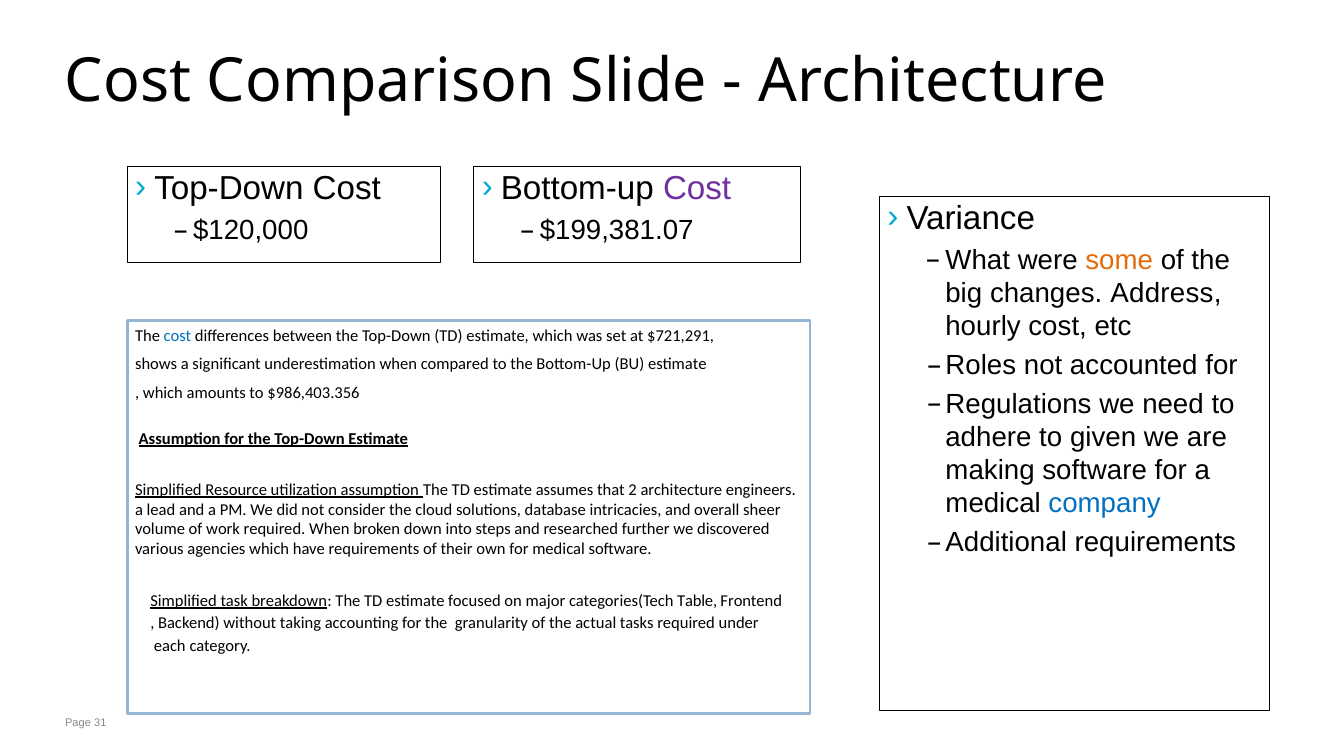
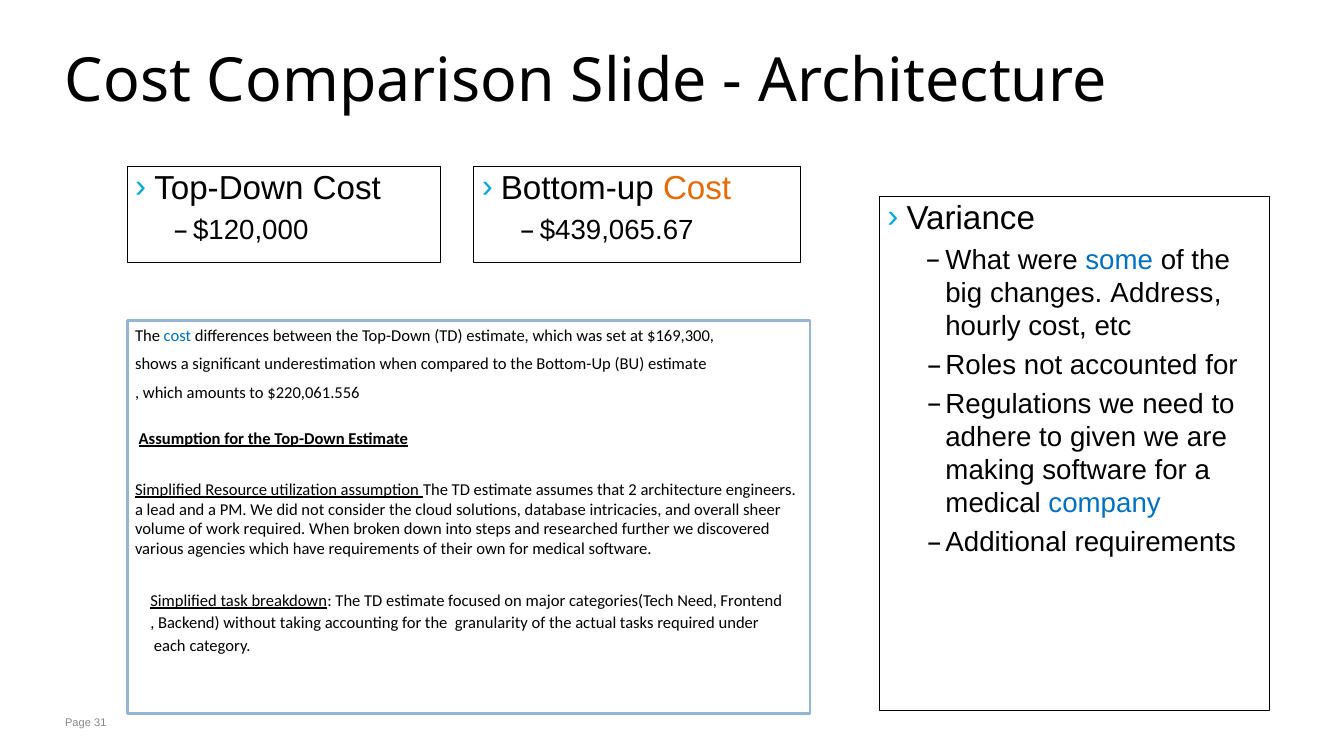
Cost colour: purple -> orange (697, 188)
$199,381.07: $199,381.07 -> $439,065.67 (617, 230)
some colour: orange -> blue (1119, 260)
$721,291: $721,291 -> $169,300 (681, 336)
$986,403.356: $986,403.356 -> $220,061.556 (314, 392)
categories(Tech Table: Table -> Need (697, 600)
